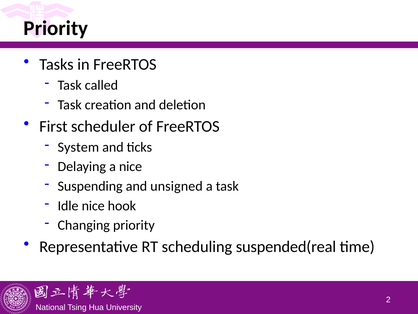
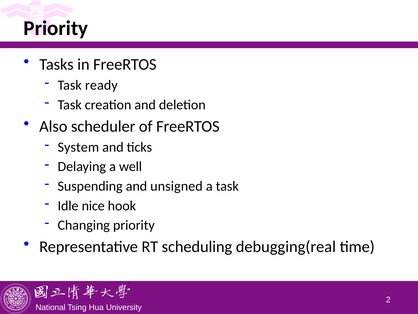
called: called -> ready (101, 85)
First: First -> Also (53, 126)
a nice: nice -> well (131, 166)
suspended(real: suspended(real -> debugging(real (286, 246)
